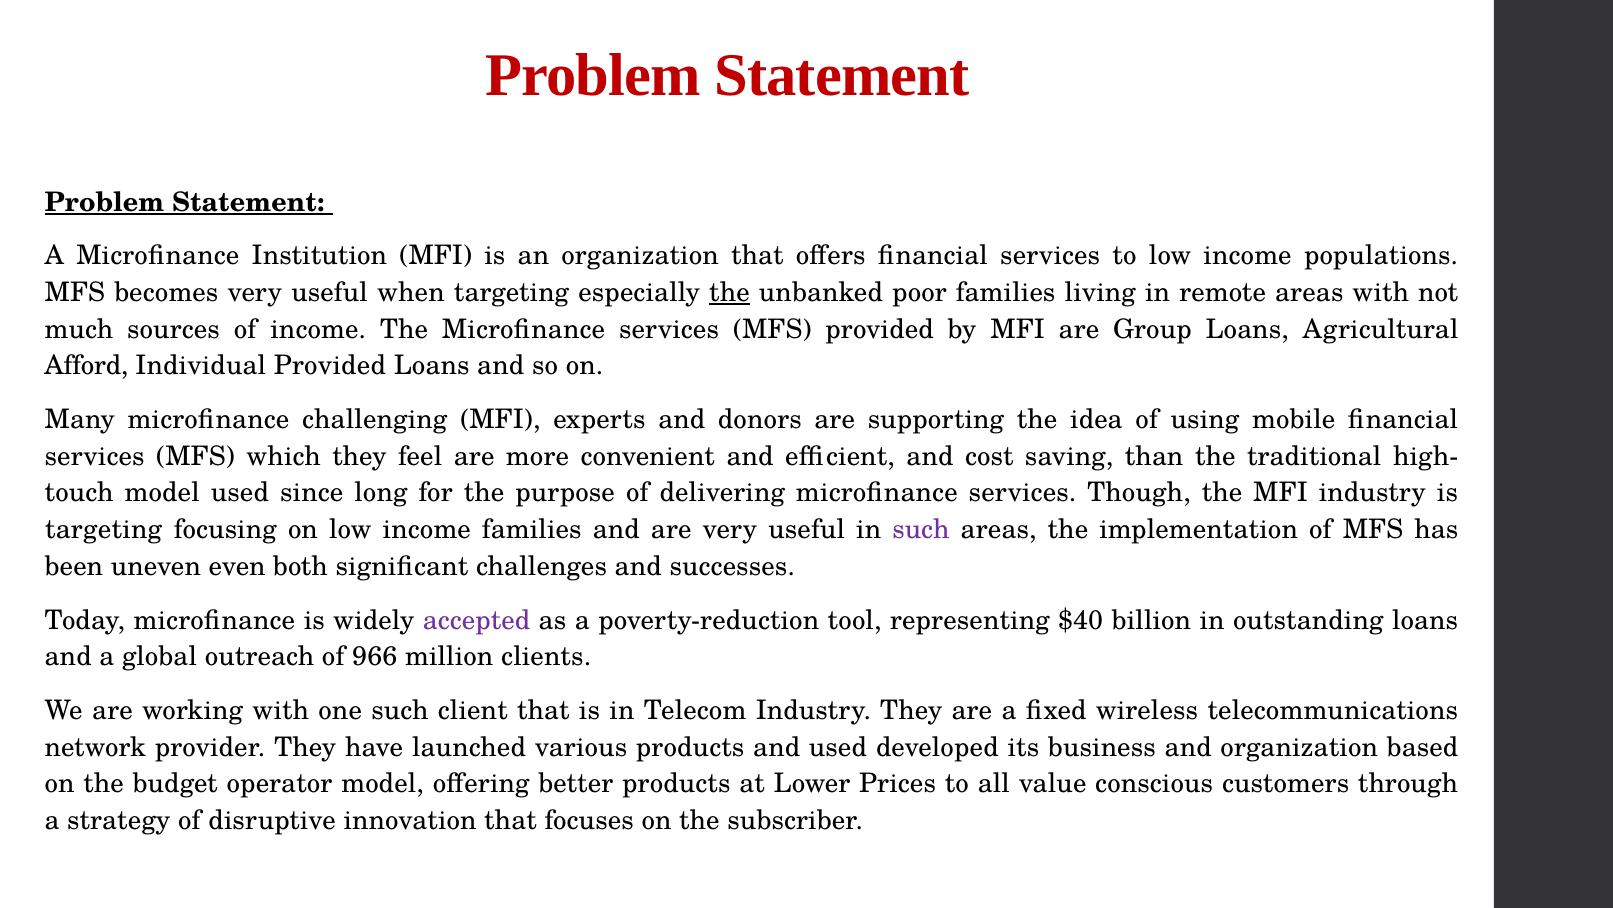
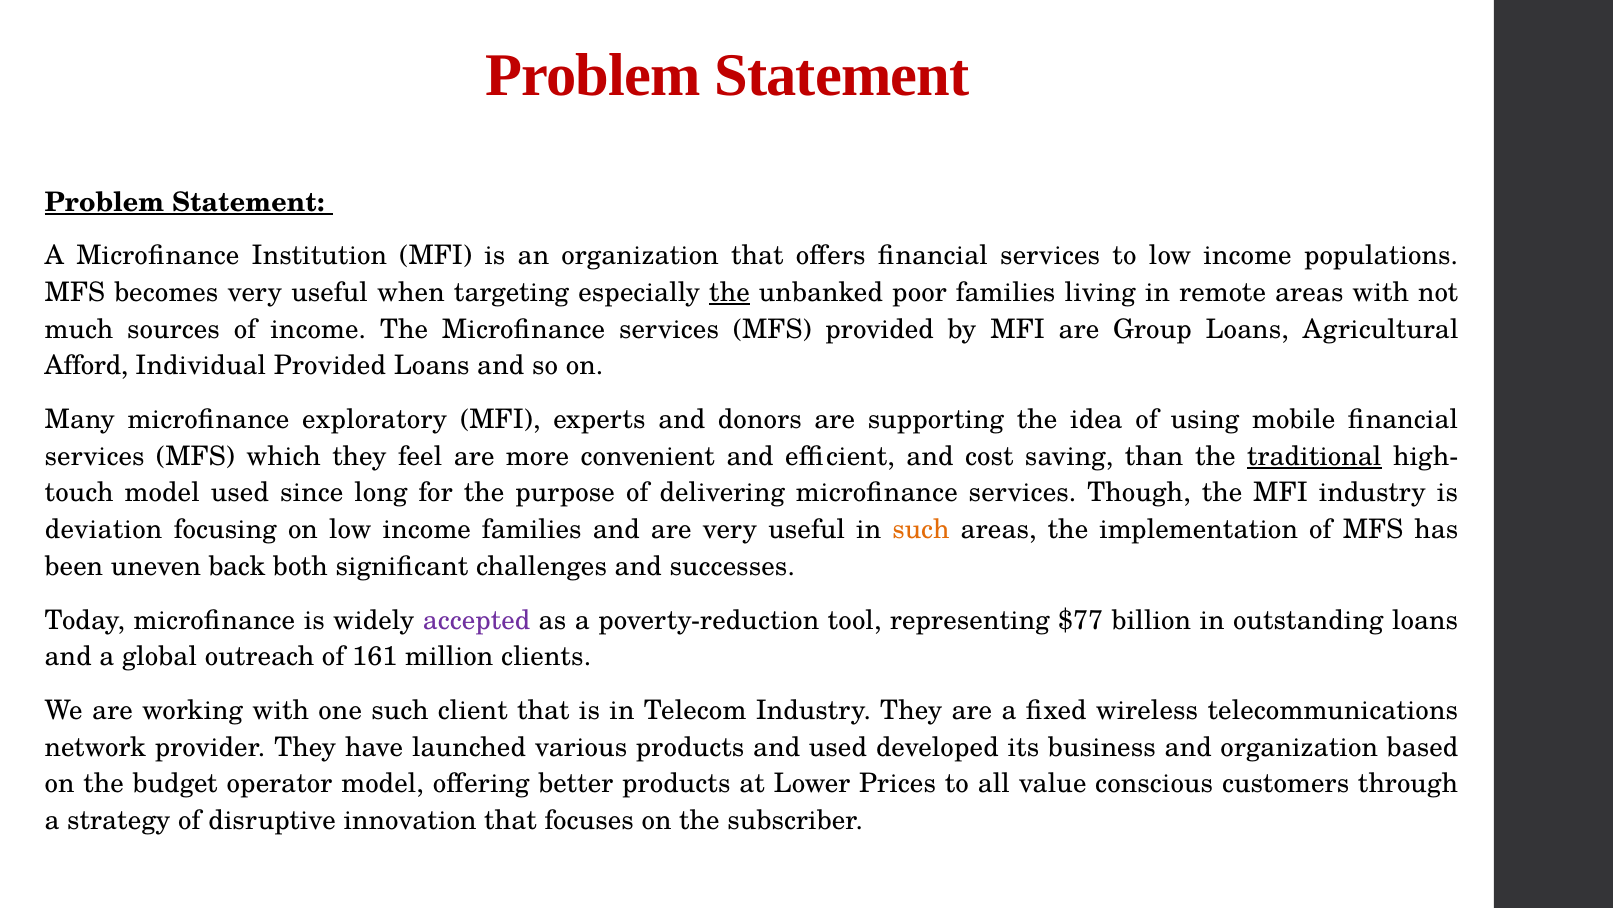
challenging: challenging -> exploratory (375, 419)
traditional underline: none -> present (1314, 456)
targeting: targeting -> deviation (104, 529)
such colour: purple -> orange (921, 529)
even: even -> back (237, 566)
$40: $40 -> $77 (1081, 620)
966: 966 -> 161 (375, 656)
